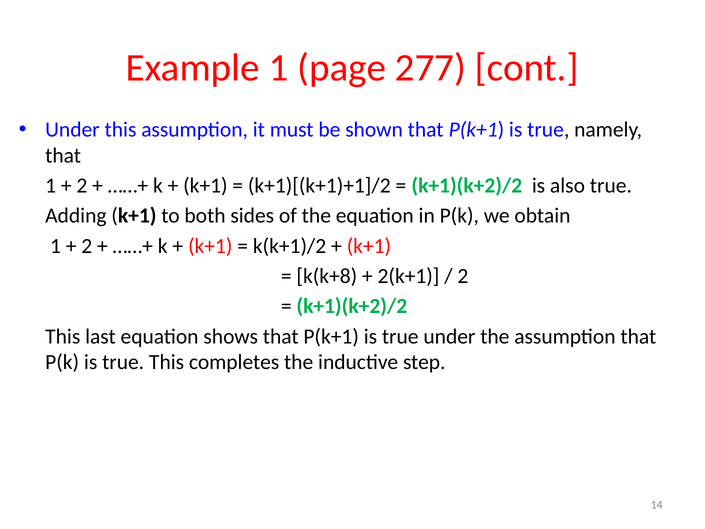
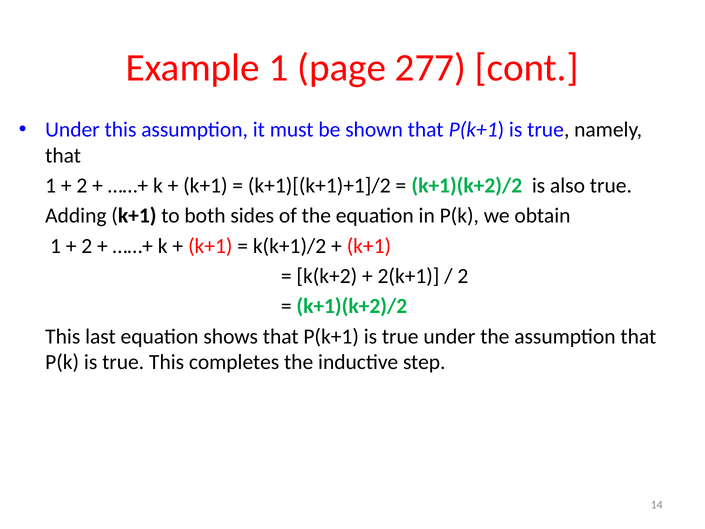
k(k+8: k(k+8 -> k(k+2 (327, 276)
